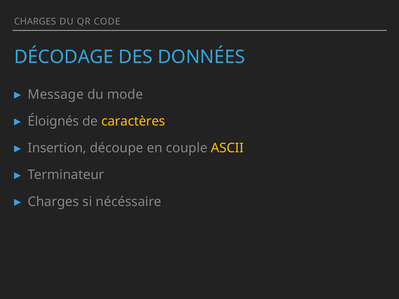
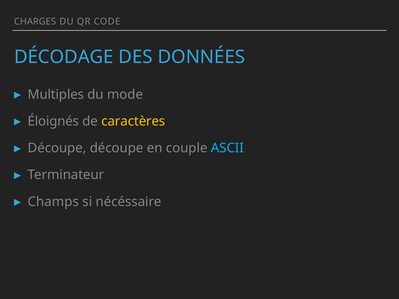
Message: Message -> Multiples (56, 95)
Insertion: Insertion -> Découpe (57, 148)
ASCII colour: yellow -> light blue (227, 148)
Charges: Charges -> Champs (53, 202)
